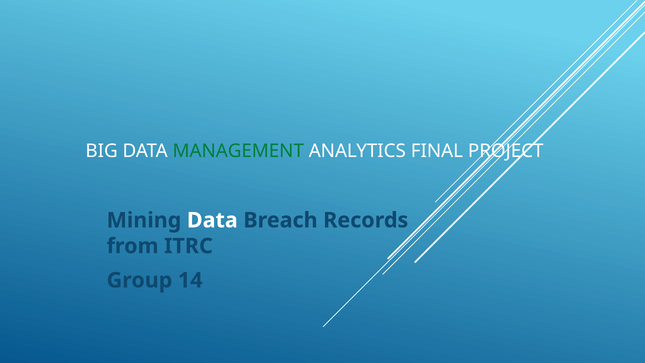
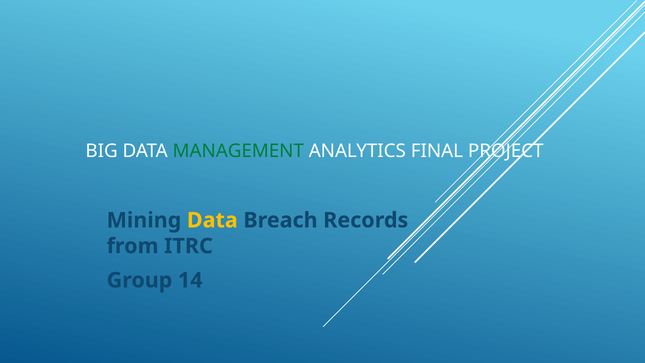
Data colour: white -> yellow (212, 220)
